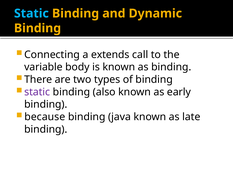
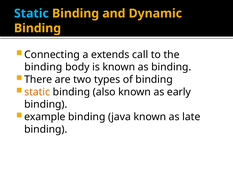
variable: variable -> binding (43, 67)
static colour: purple -> orange (37, 92)
because: because -> example (45, 117)
